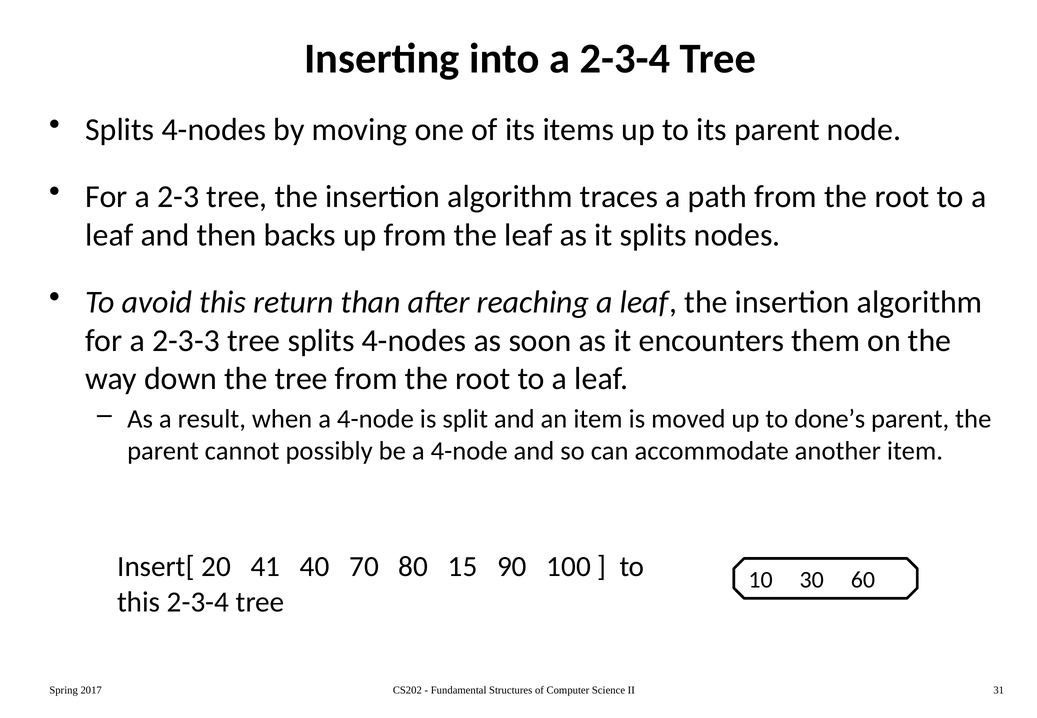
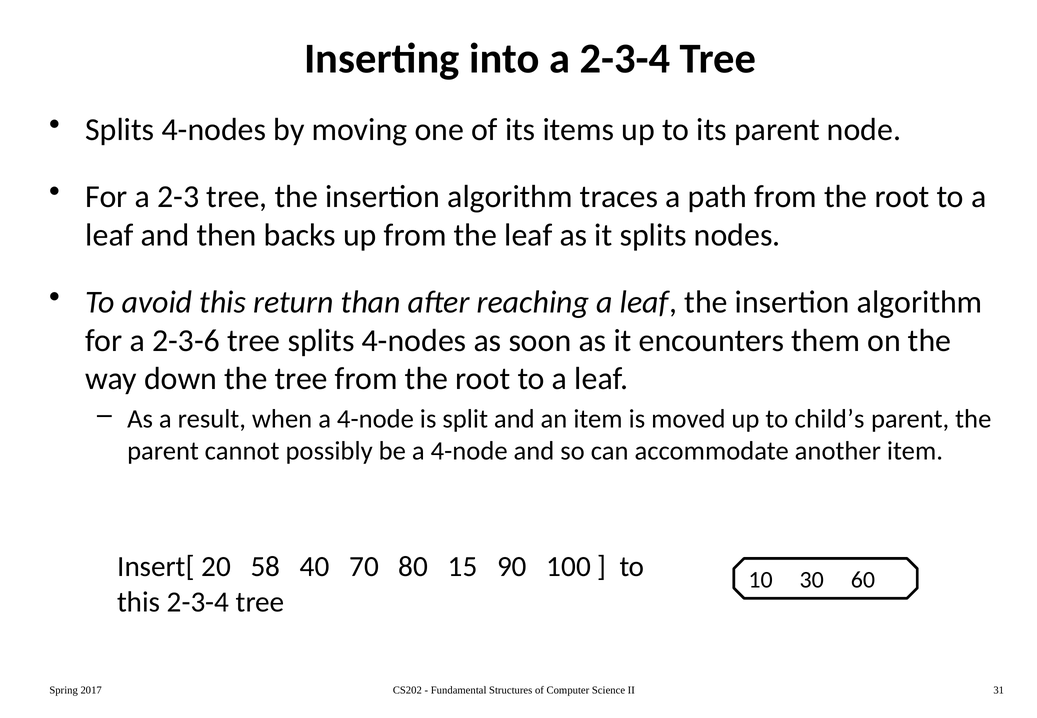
2-3-3: 2-3-3 -> 2-3-6 (186, 340)
done’s: done’s -> child’s (830, 419)
41: 41 -> 58 (265, 567)
